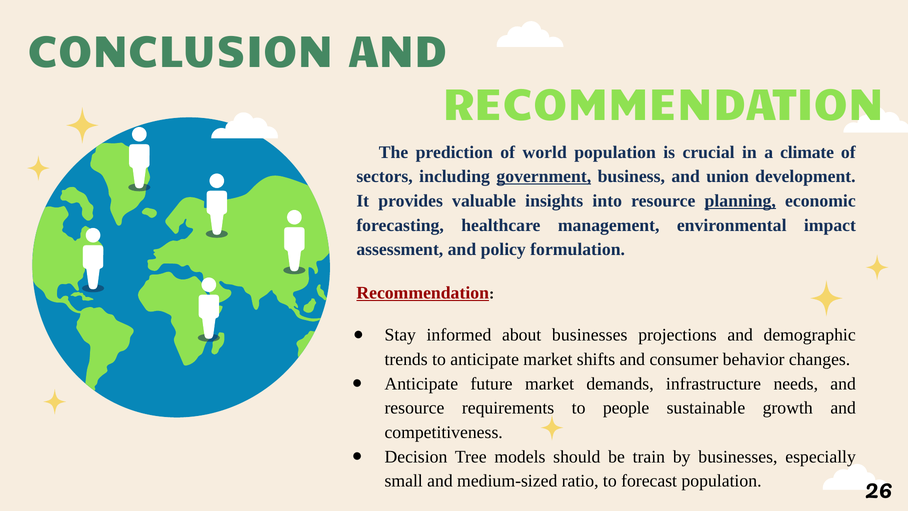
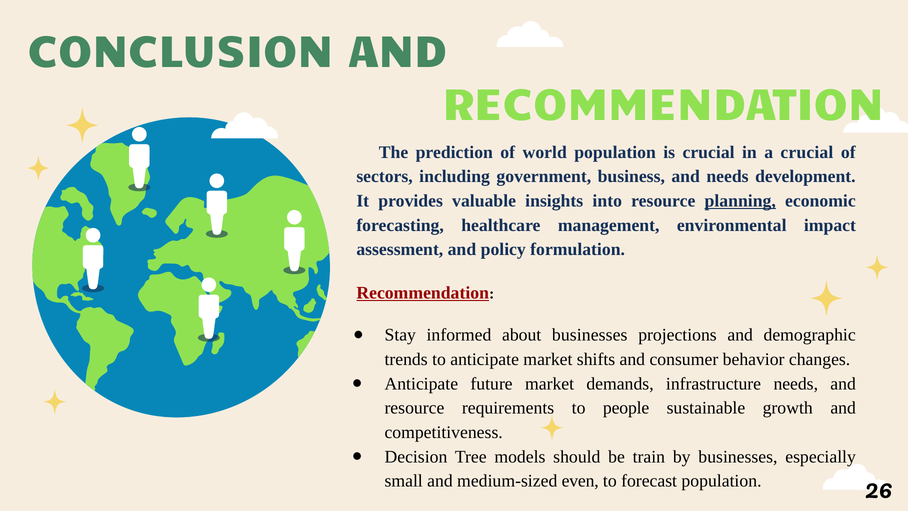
a climate: climate -> crucial (807, 152)
government underline: present -> none (544, 176)
and union: union -> needs (728, 176)
ratio: ratio -> even (580, 481)
